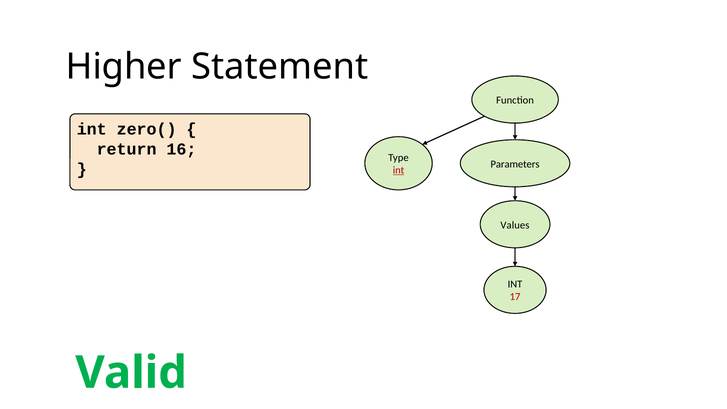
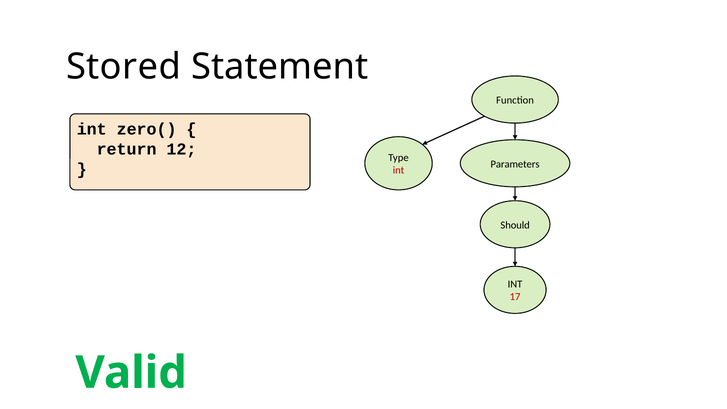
Higher: Higher -> Stored (124, 67)
16: 16 -> 12 (181, 149)
int underline: present -> none (399, 170)
Values: Values -> Should (515, 225)
